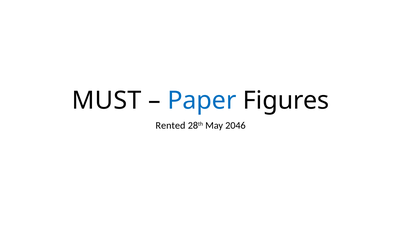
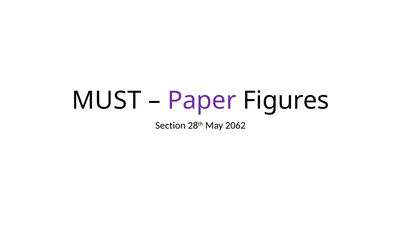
Paper colour: blue -> purple (202, 100)
Rented: Rented -> Section (170, 125)
2046: 2046 -> 2062 (235, 125)
